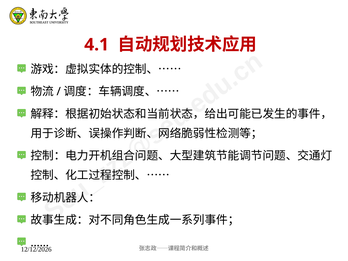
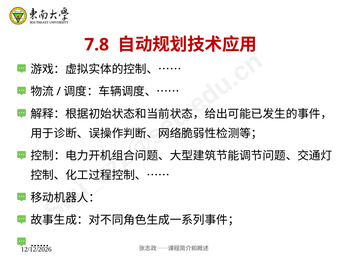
4.1: 4.1 -> 7.8 (97, 45)
